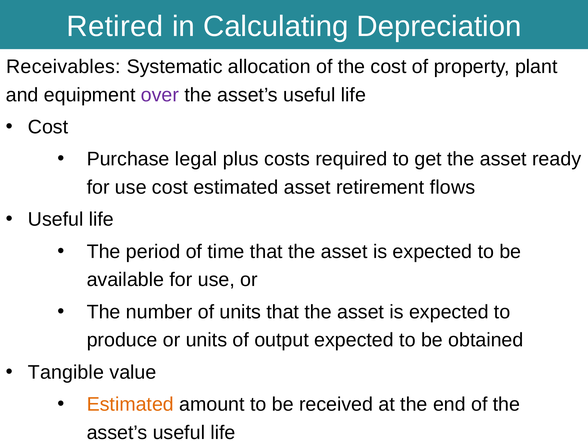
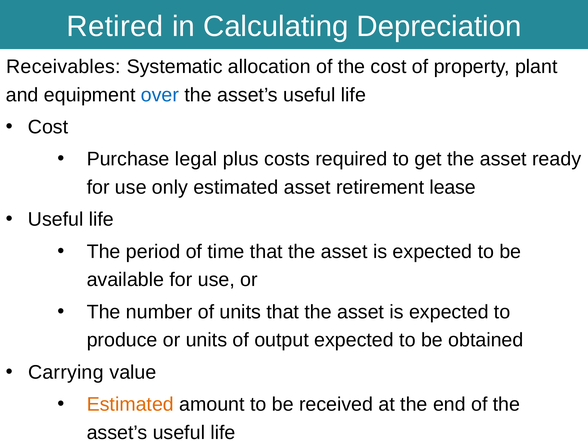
over colour: purple -> blue (160, 95)
use cost: cost -> only (170, 187)
flows: flows -> lease (453, 187)
Tangible: Tangible -> Carrying (66, 372)
